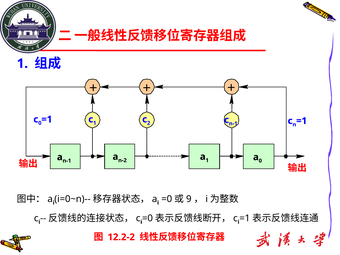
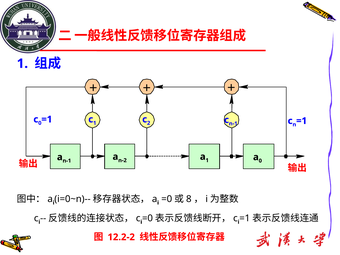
9: 9 -> 8 (189, 199)
